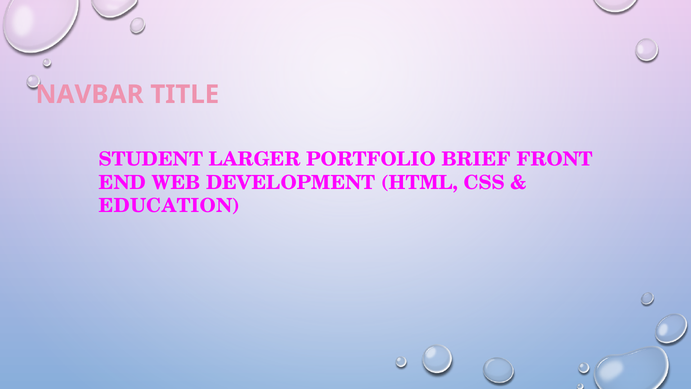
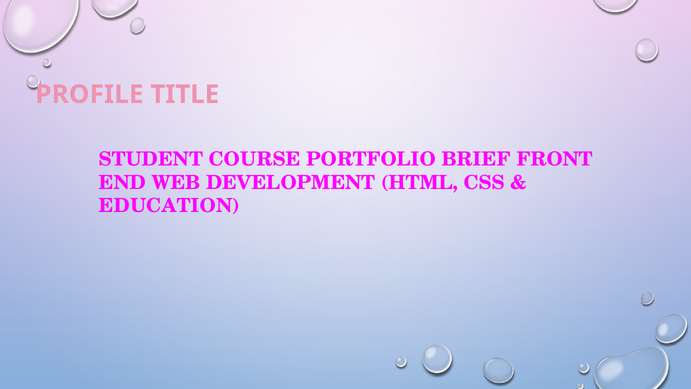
NAVBAR: NAVBAR -> PROFILE (89, 94)
LARGER: LARGER -> COURSE (255, 159)
